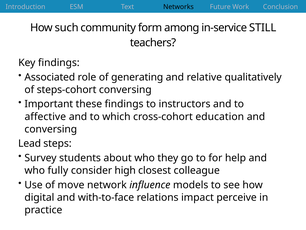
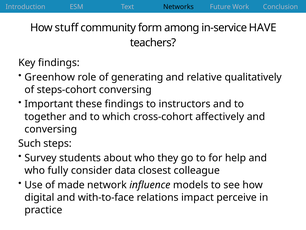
such: such -> stuff (67, 28)
STILL: STILL -> HAVE (263, 28)
Associated: Associated -> Greenhow (50, 77)
affective: affective -> together (45, 116)
education: education -> affectively (220, 116)
Lead: Lead -> Such (30, 143)
high: high -> data (125, 170)
move: move -> made (71, 185)
